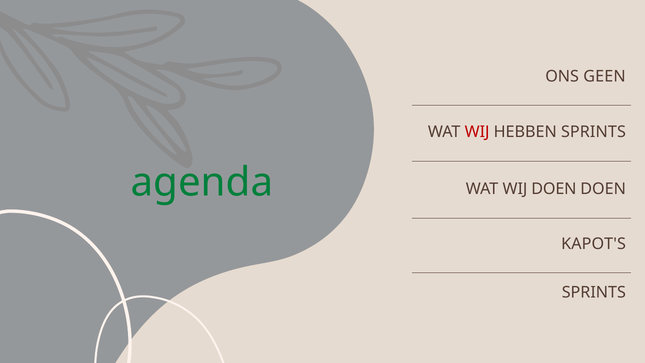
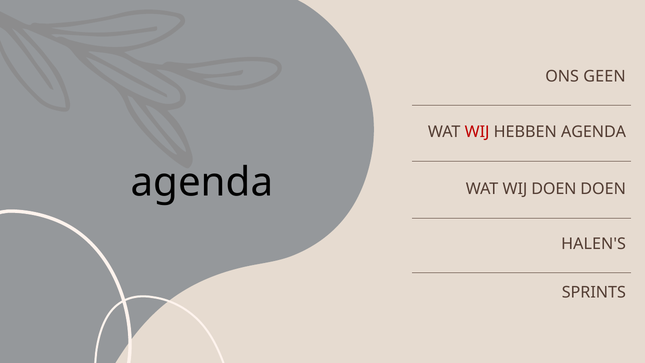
HEBBEN SPRINTS: SPRINTS -> AGENDA (594, 132)
agenda colour: green -> black (202, 182)
KAPOT'S: KAPOT'S -> HALEN'S (594, 244)
